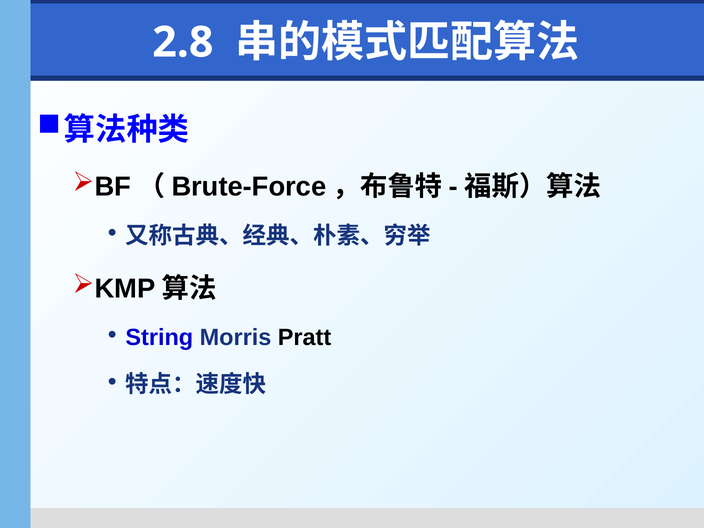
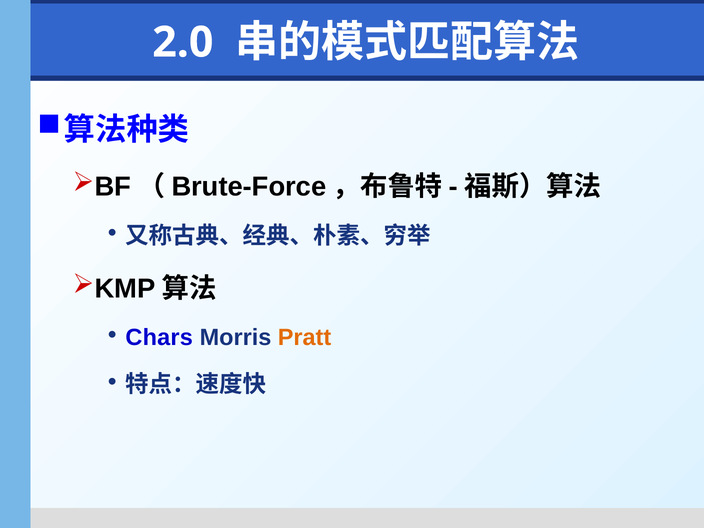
2.8: 2.8 -> 2.0 (183, 42)
String: String -> Chars (159, 337)
Pratt colour: black -> orange (305, 337)
